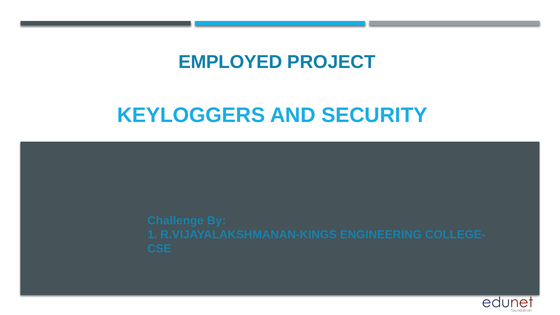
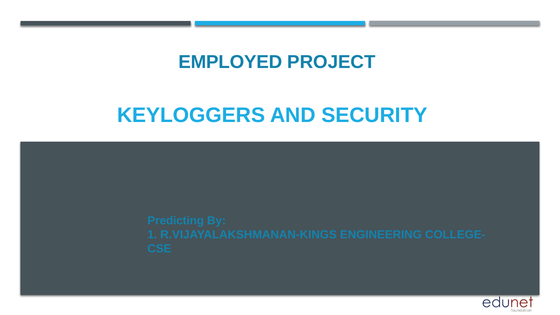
Challenge: Challenge -> Predicting (176, 221)
